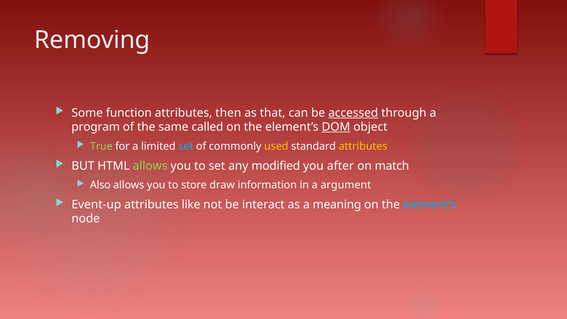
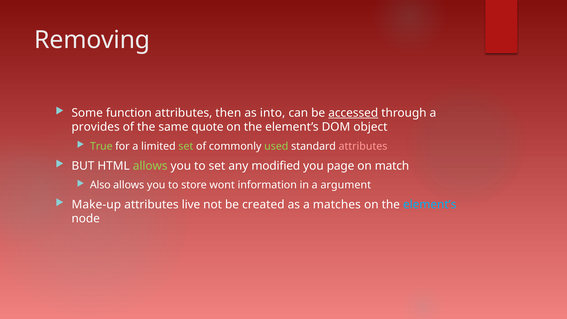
that: that -> into (273, 113)
program: program -> provides (96, 127)
called: called -> quote (207, 127)
DOM underline: present -> none (336, 127)
set colour: light blue -> light green (186, 146)
used colour: yellow -> light green (276, 146)
attributes colour: yellow -> pink (363, 146)
after: after -> page (341, 166)
draw: draw -> wont (222, 185)
Event-up: Event-up -> Make-up (96, 205)
like: like -> live (191, 205)
interact: interact -> created (263, 205)
meaning: meaning -> matches (337, 205)
